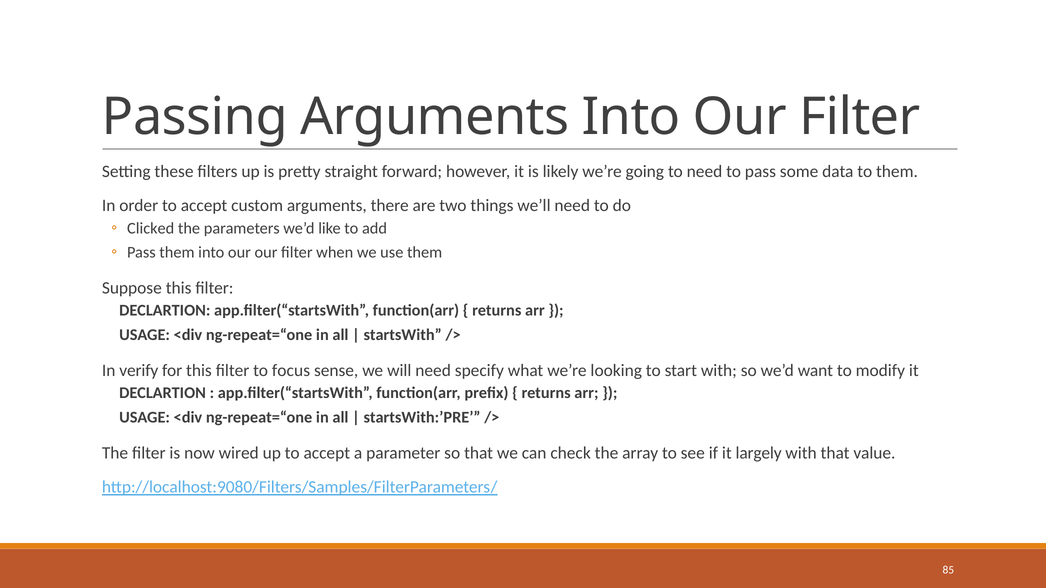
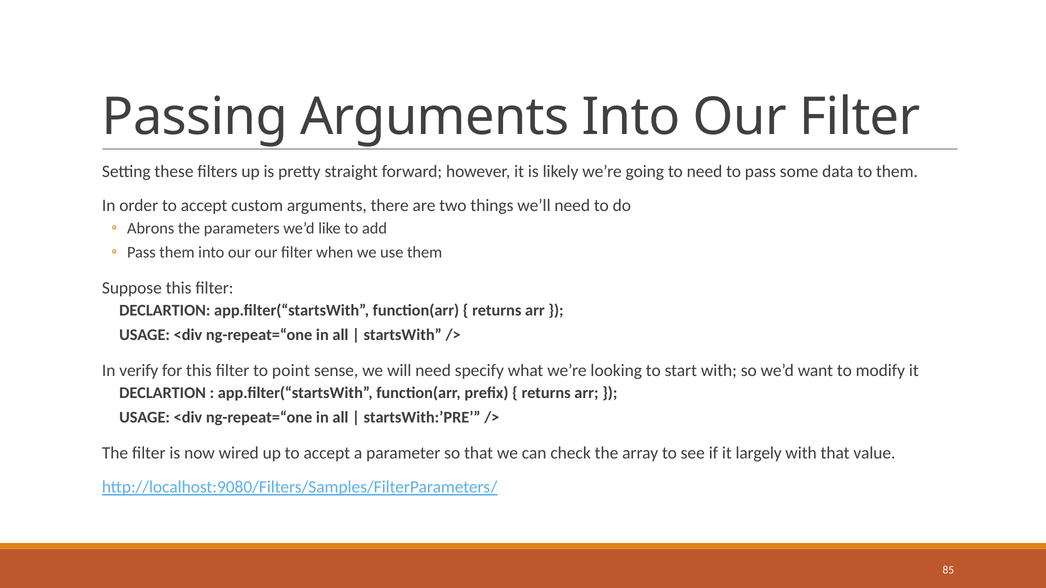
Clicked: Clicked -> Abrons (151, 228)
focus: focus -> point (291, 371)
